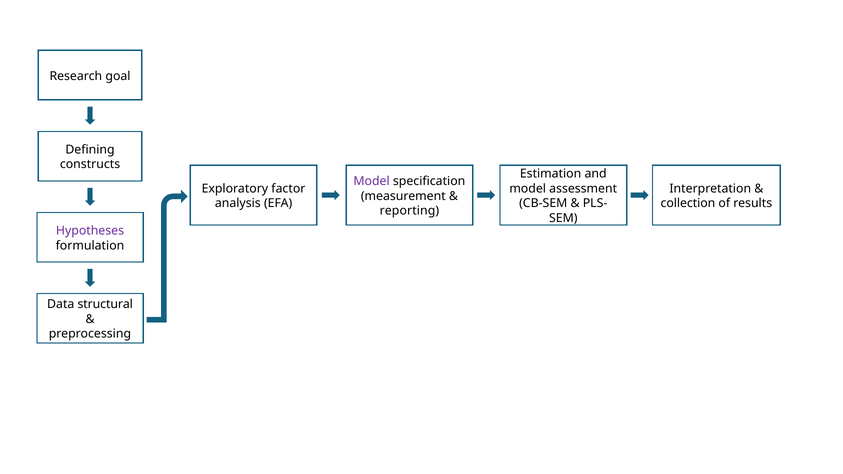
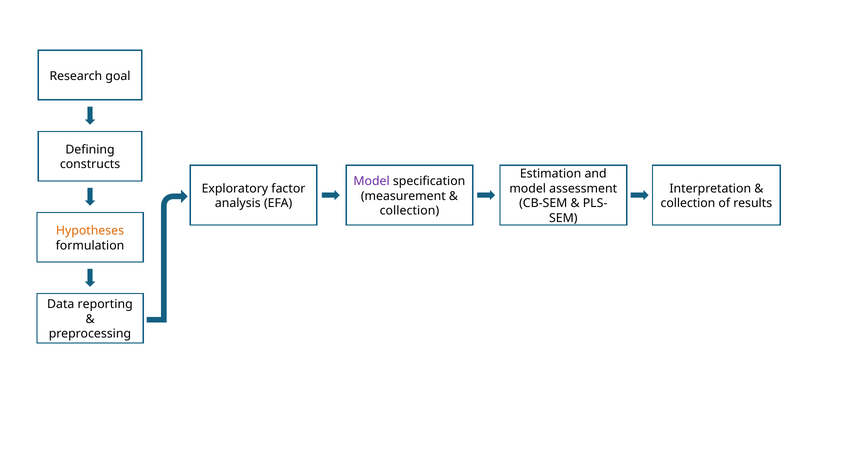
reporting: reporting -> collection (409, 211)
Hypotheses colour: purple -> orange (90, 231)
structural: structural -> reporting (105, 305)
